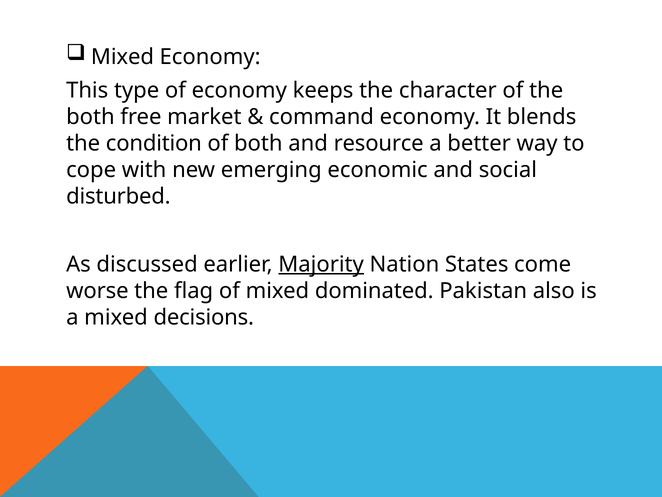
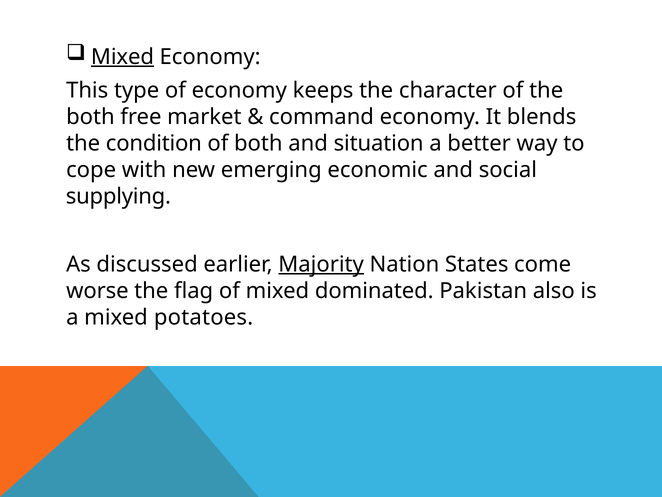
Mixed underline: none -> present (122, 57)
resource: resource -> situation (379, 144)
disturbed: disturbed -> supplying (118, 196)
decisions: decisions -> potatoes (204, 317)
